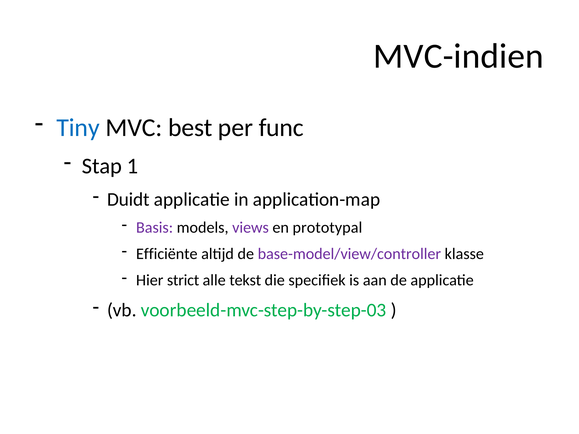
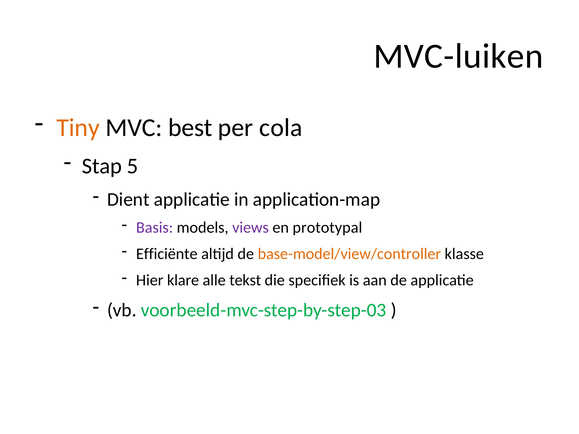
MVC-indien: MVC-indien -> MVC-luiken (458, 56)
Tiny colour: blue -> orange (78, 128)
func: func -> cola (281, 128)
1: 1 -> 5 (133, 166)
Duidt: Duidt -> Dient (128, 200)
base-model/view/controller colour: purple -> orange (349, 254)
strict: strict -> klare (183, 280)
